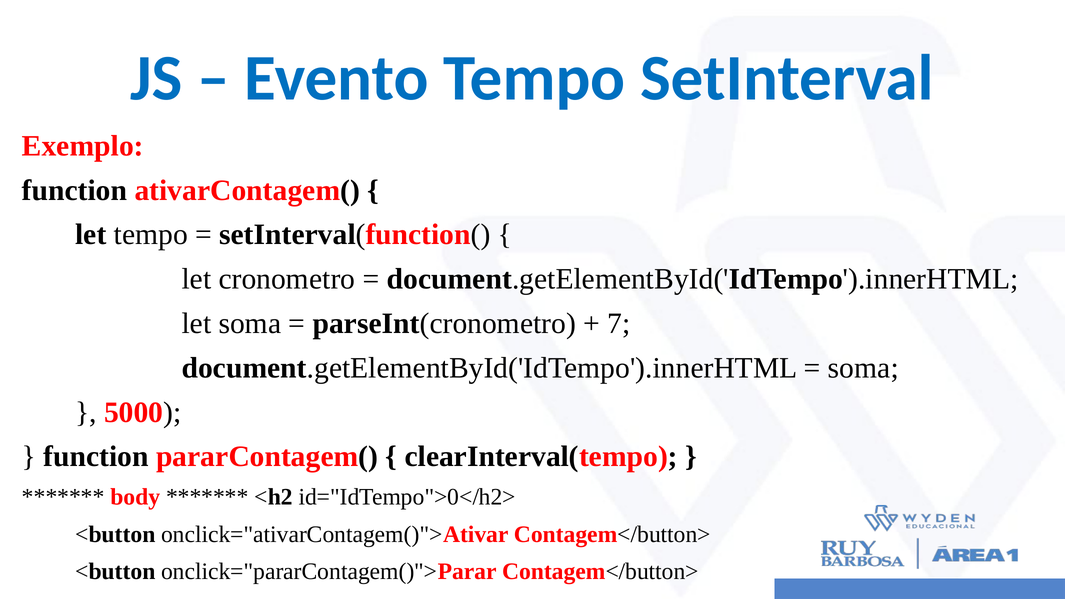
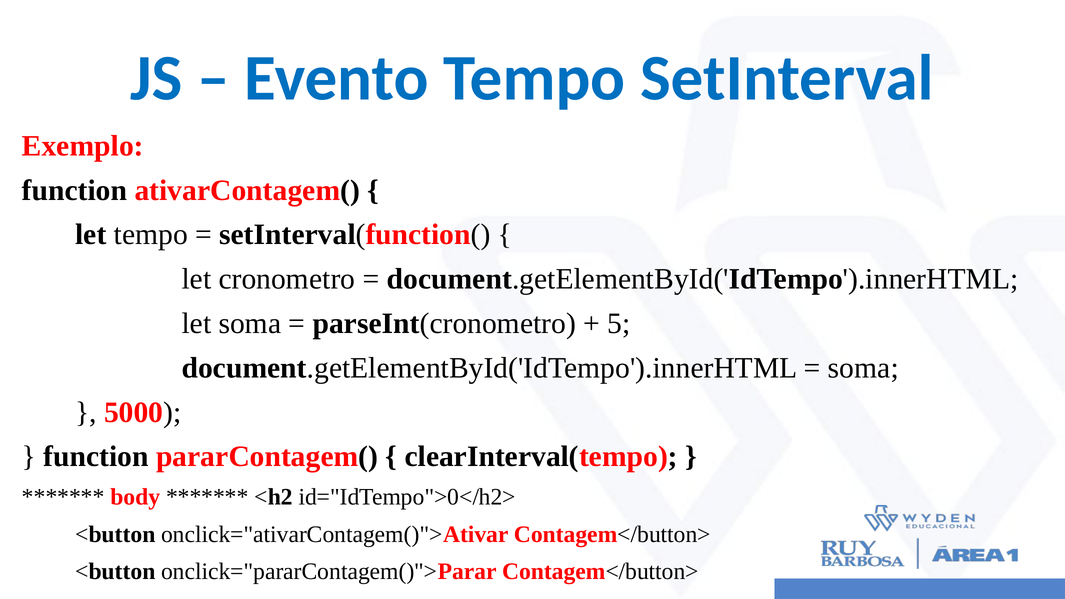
7: 7 -> 5 (619, 324)
